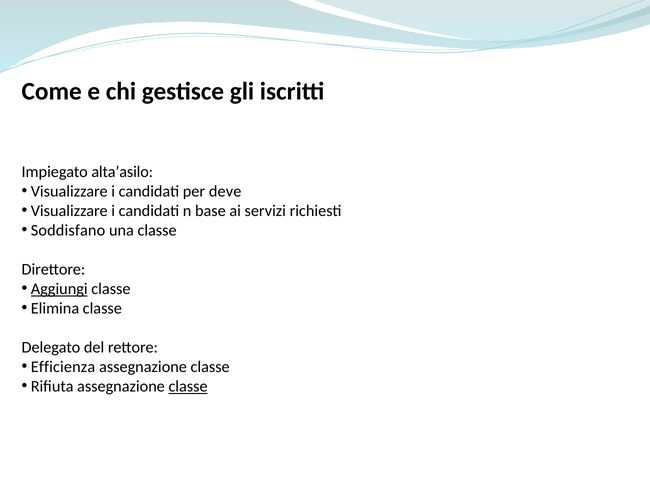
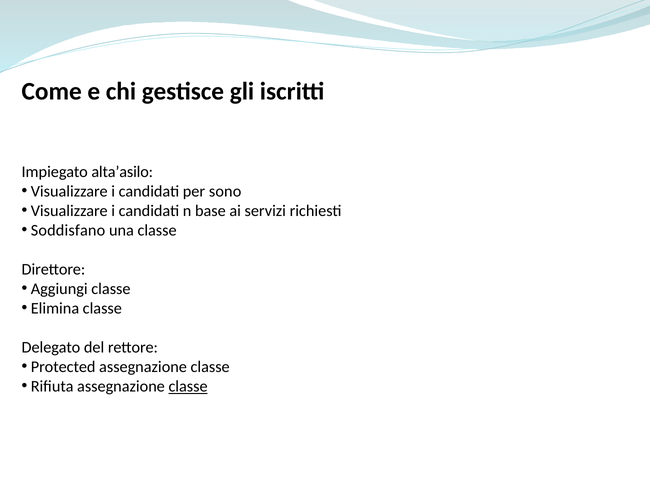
deve: deve -> sono (225, 191)
Aggiungi underline: present -> none (59, 288)
Efficienza: Efficienza -> Protected (63, 366)
